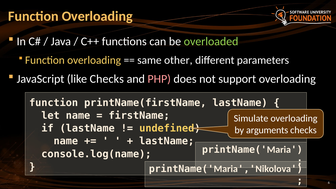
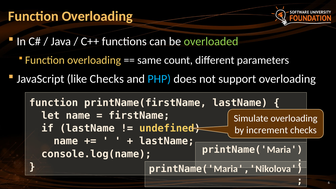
other: other -> count (178, 60)
PHP colour: pink -> light blue (159, 79)
arguments: arguments -> increment (267, 130)
